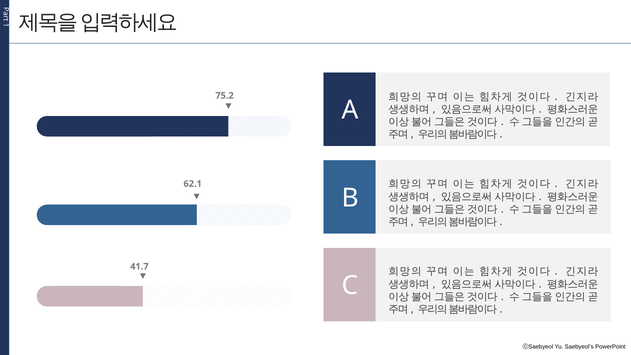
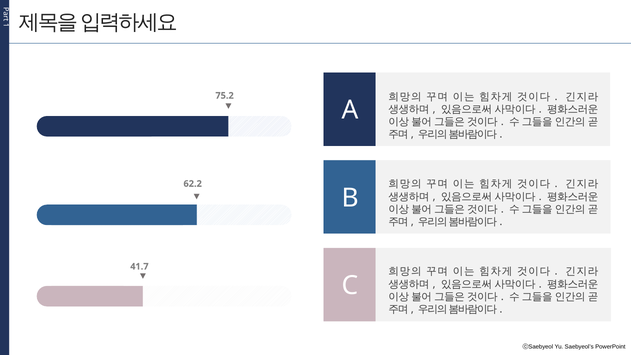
62.1: 62.1 -> 62.2 (193, 184)
